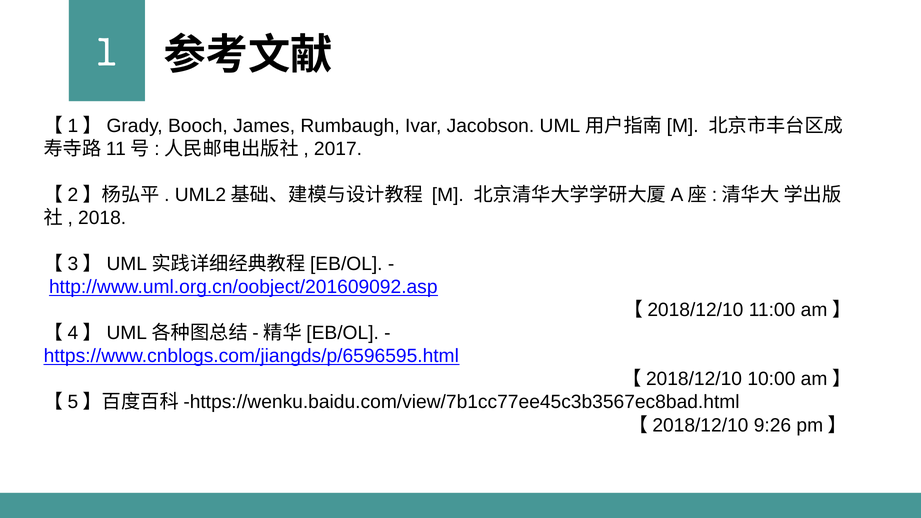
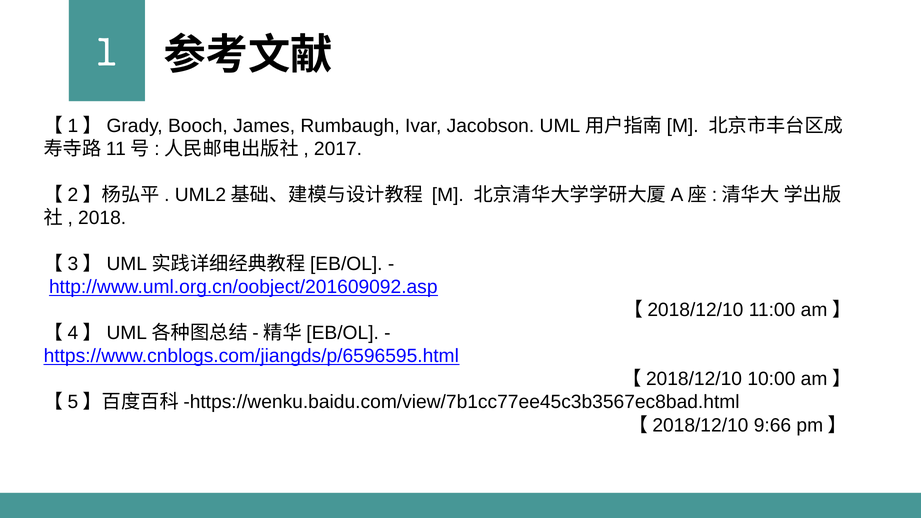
9:26: 9:26 -> 9:66 (772, 425)
